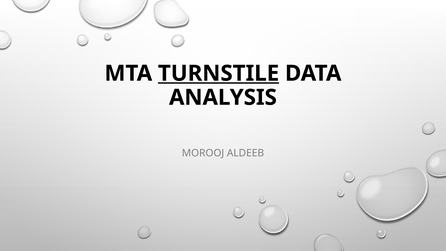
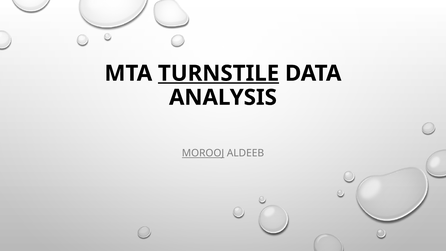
MOROOJ underline: none -> present (203, 153)
